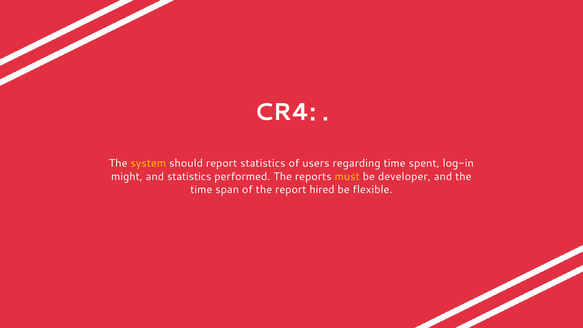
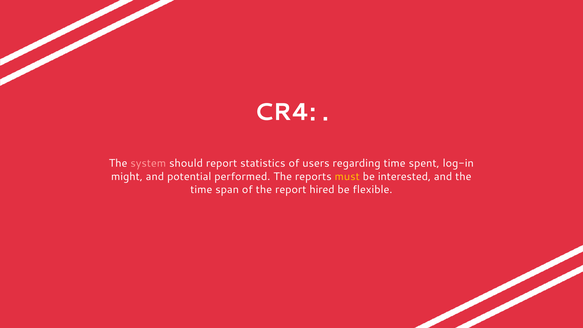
system colour: yellow -> pink (148, 163)
and statistics: statistics -> potential (189, 176)
developer: developer -> interested (404, 176)
